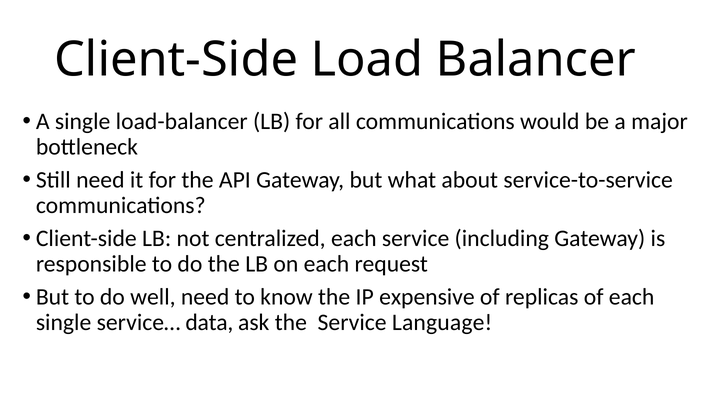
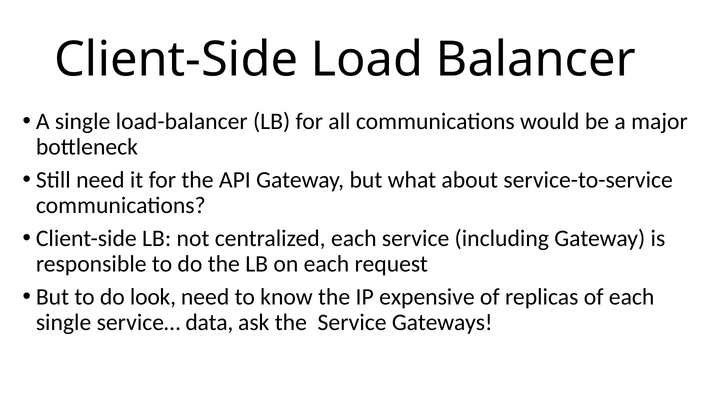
well: well -> look (153, 297)
Language: Language -> Gateways (442, 323)
